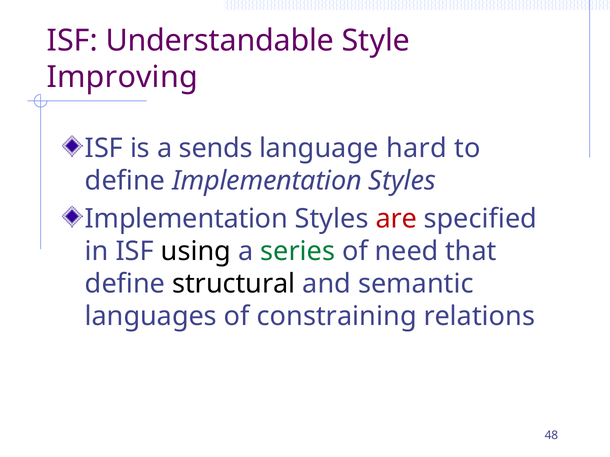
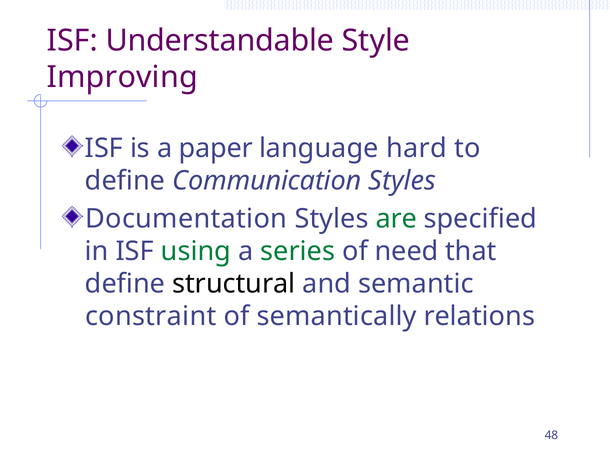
sends: sends -> paper (216, 148)
define Implementation: Implementation -> Communication (267, 181)
Implementation: Implementation -> Documentation (186, 219)
are colour: red -> green (396, 219)
using colour: black -> green (196, 251)
languages: languages -> constraint (151, 316)
constraining: constraining -> semantically (337, 316)
